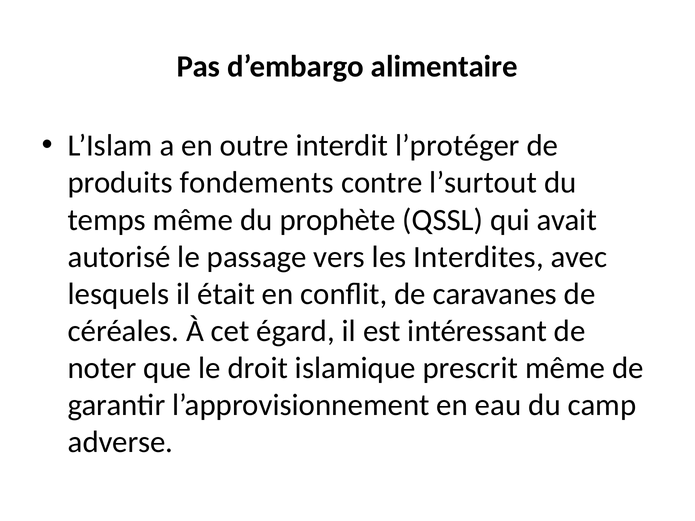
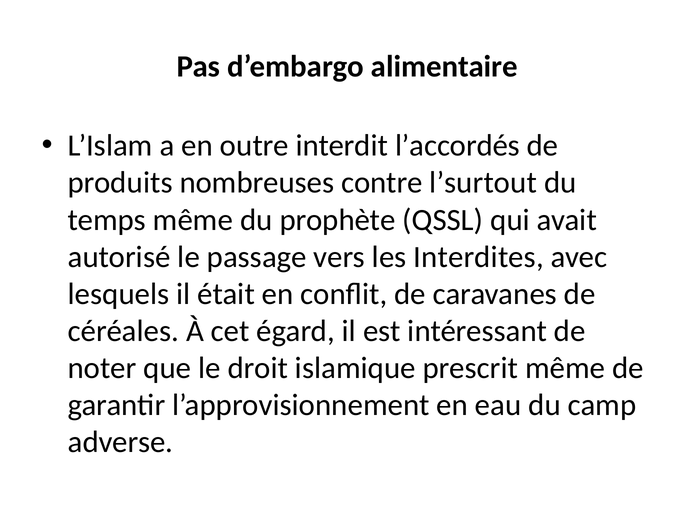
l’protéger: l’protéger -> l’accordés (457, 146)
fondements: fondements -> nombreuses (257, 183)
